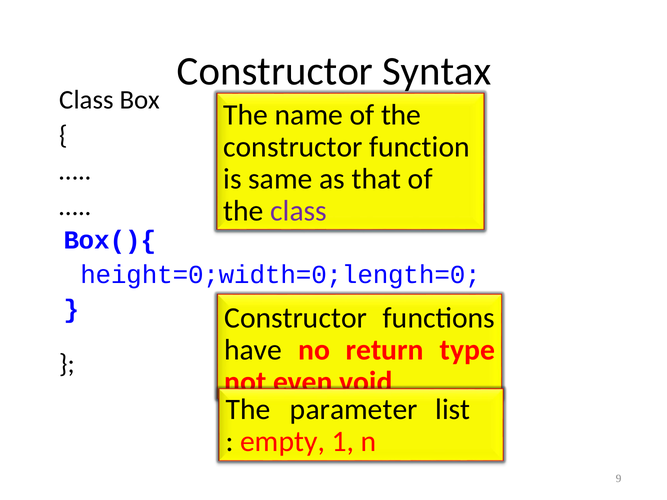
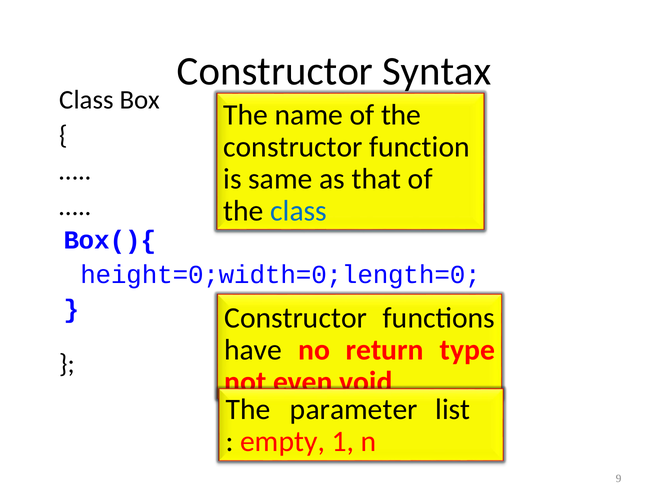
class colour: purple -> blue (299, 211)
